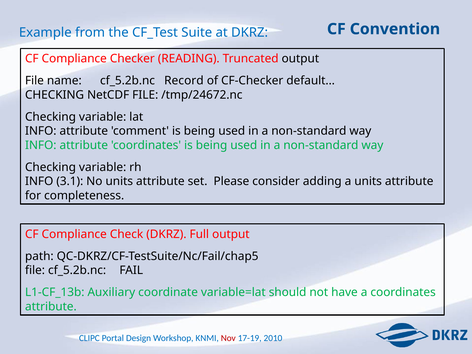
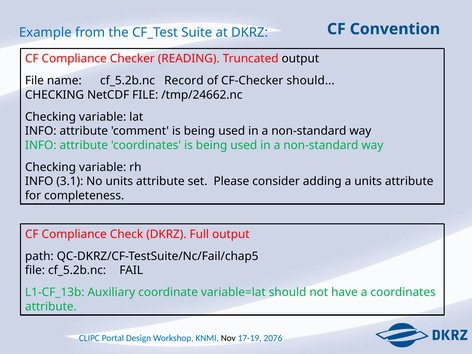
CF-Checker default: default -> should (311, 81)
/tmp/24672.nc: /tmp/24672.nc -> /tmp/24662.nc (202, 95)
Nov colour: red -> black (228, 338)
2010: 2010 -> 2076 (273, 338)
